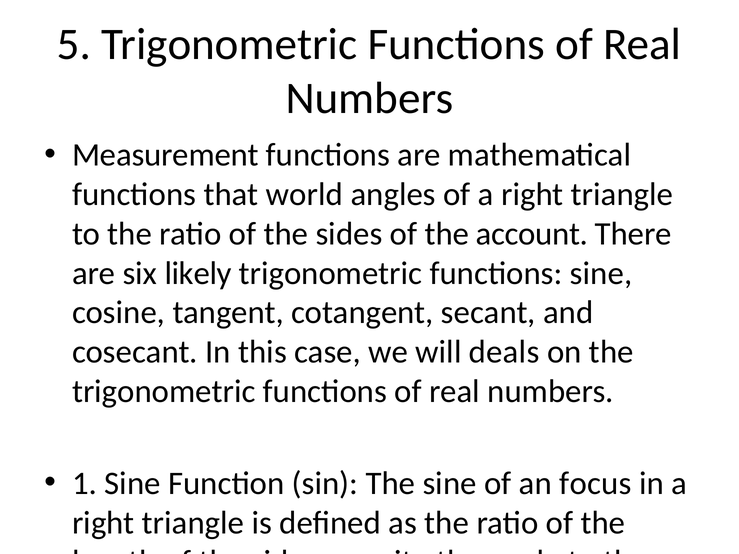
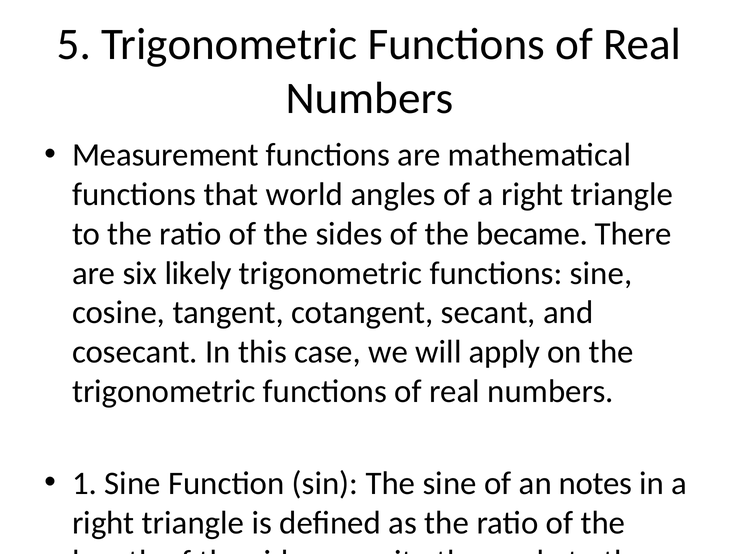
account: account -> became (532, 234)
deals: deals -> apply (504, 352)
focus: focus -> notes (596, 484)
